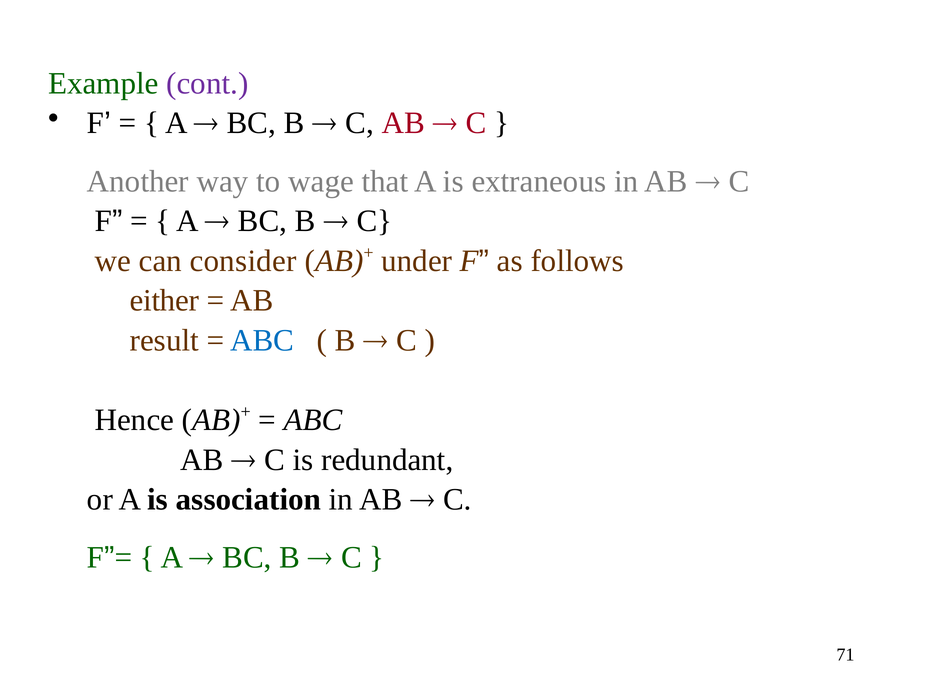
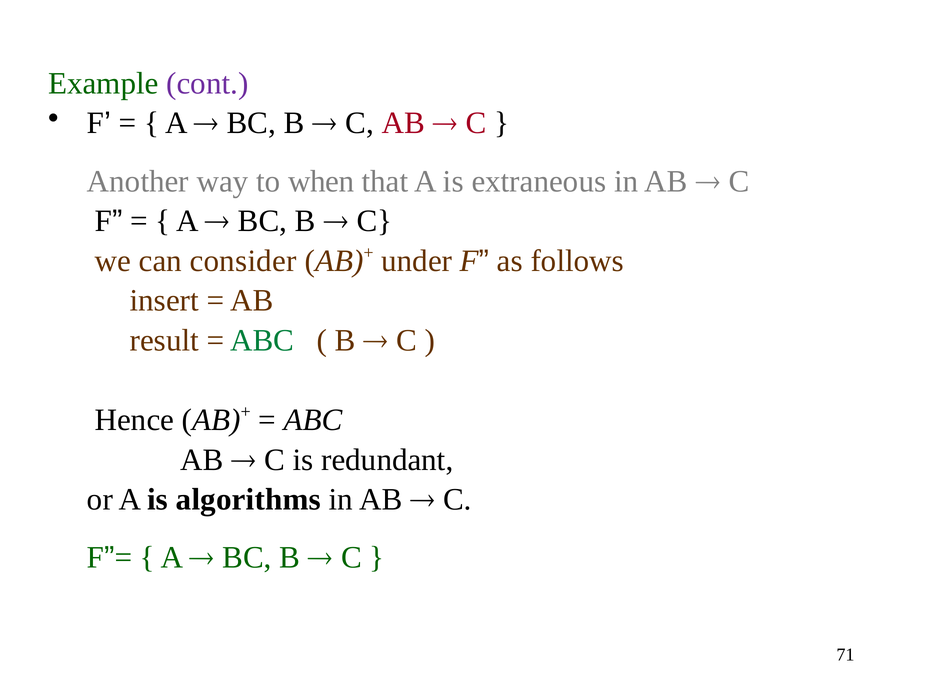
wage: wage -> when (321, 181)
either: either -> insert (164, 301)
ABC colour: blue -> green (262, 341)
association: association -> algorithms (248, 500)
